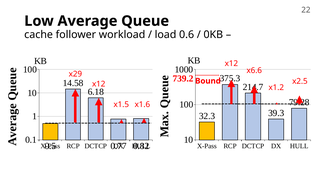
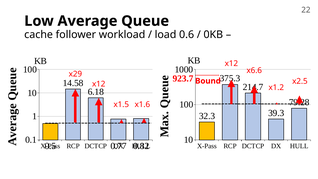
739.2: 739.2 -> 923.7 (183, 79)
